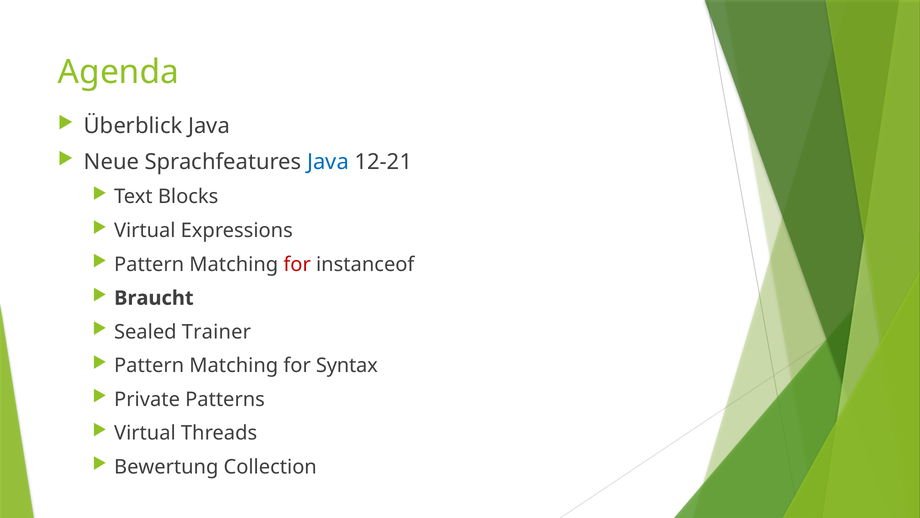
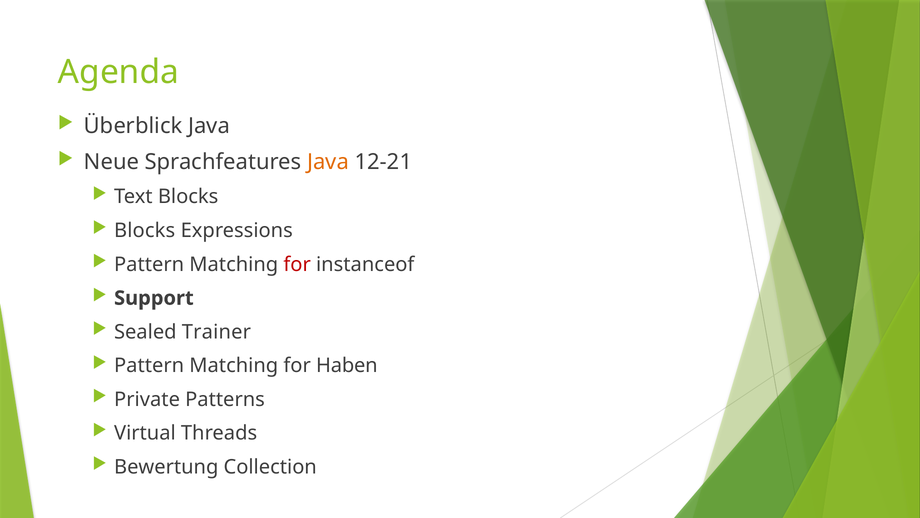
Java colour: blue -> orange (328, 162)
Virtual: Virtual -> Blocks (145, 230)
Braucht: Braucht -> Support (154, 298)
Syntax: Syntax -> Haben (347, 365)
